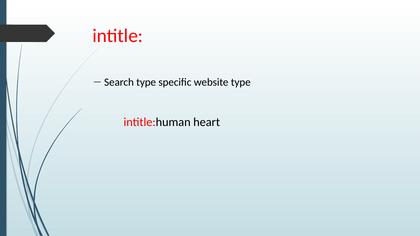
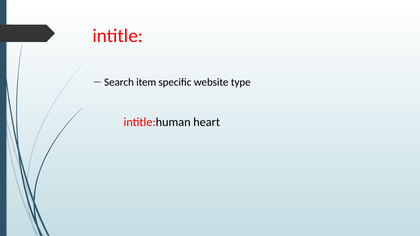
type: type -> item (146, 82)
